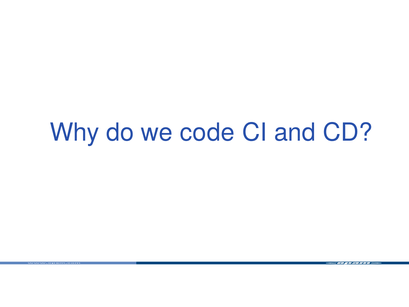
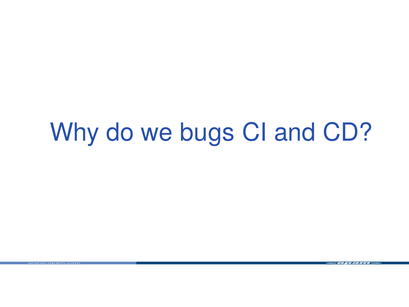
code: code -> bugs (207, 132)
